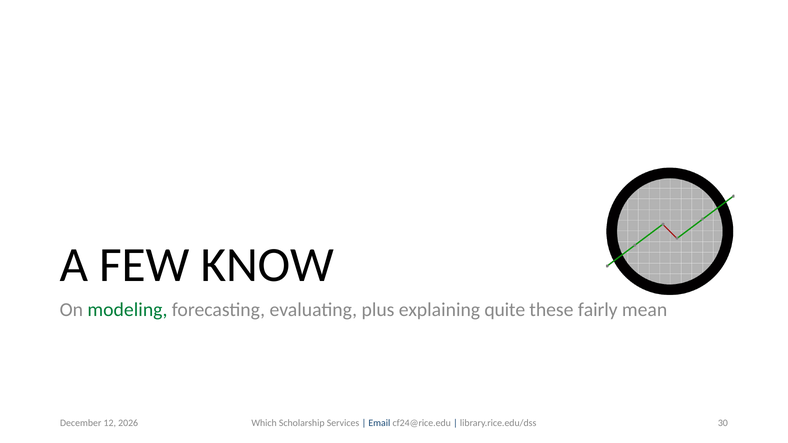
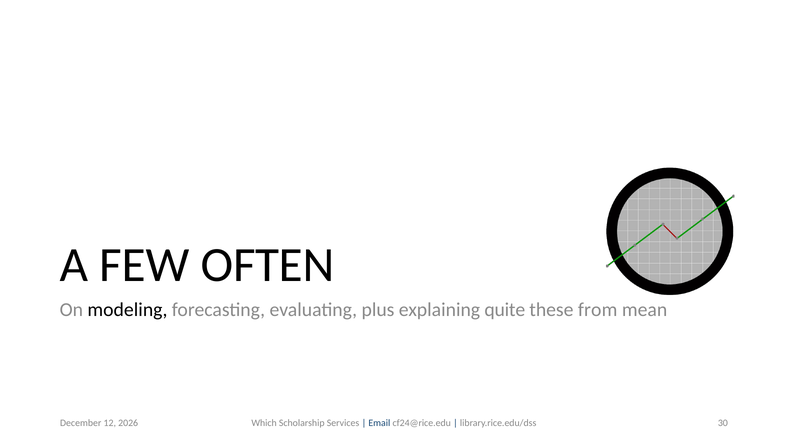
KNOW: KNOW -> OFTEN (268, 265)
modeling colour: green -> black (127, 310)
fairly: fairly -> from (598, 310)
